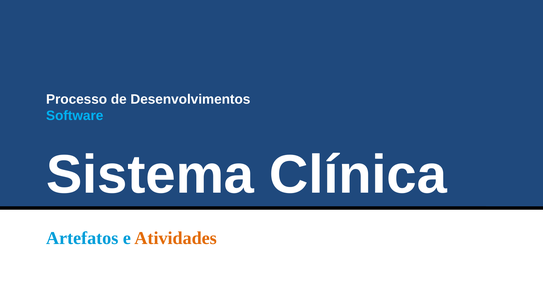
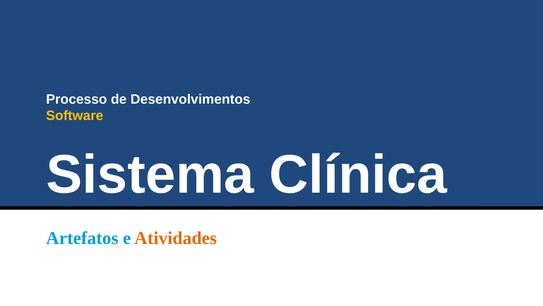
Software colour: light blue -> yellow (75, 116)
